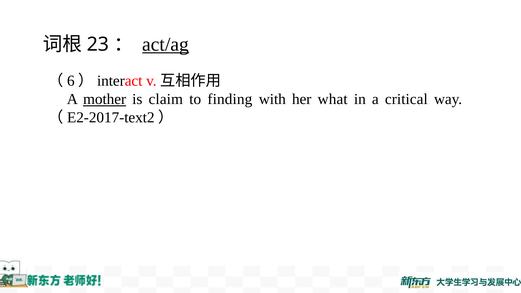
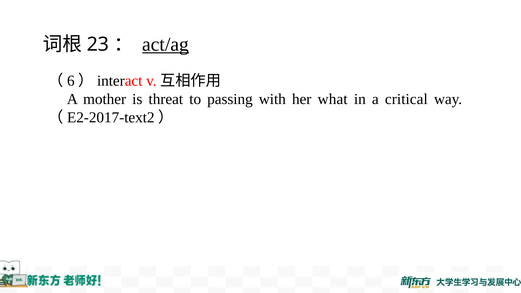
mother underline: present -> none (105, 99)
claim: claim -> threat (166, 99)
finding: finding -> passing (230, 99)
